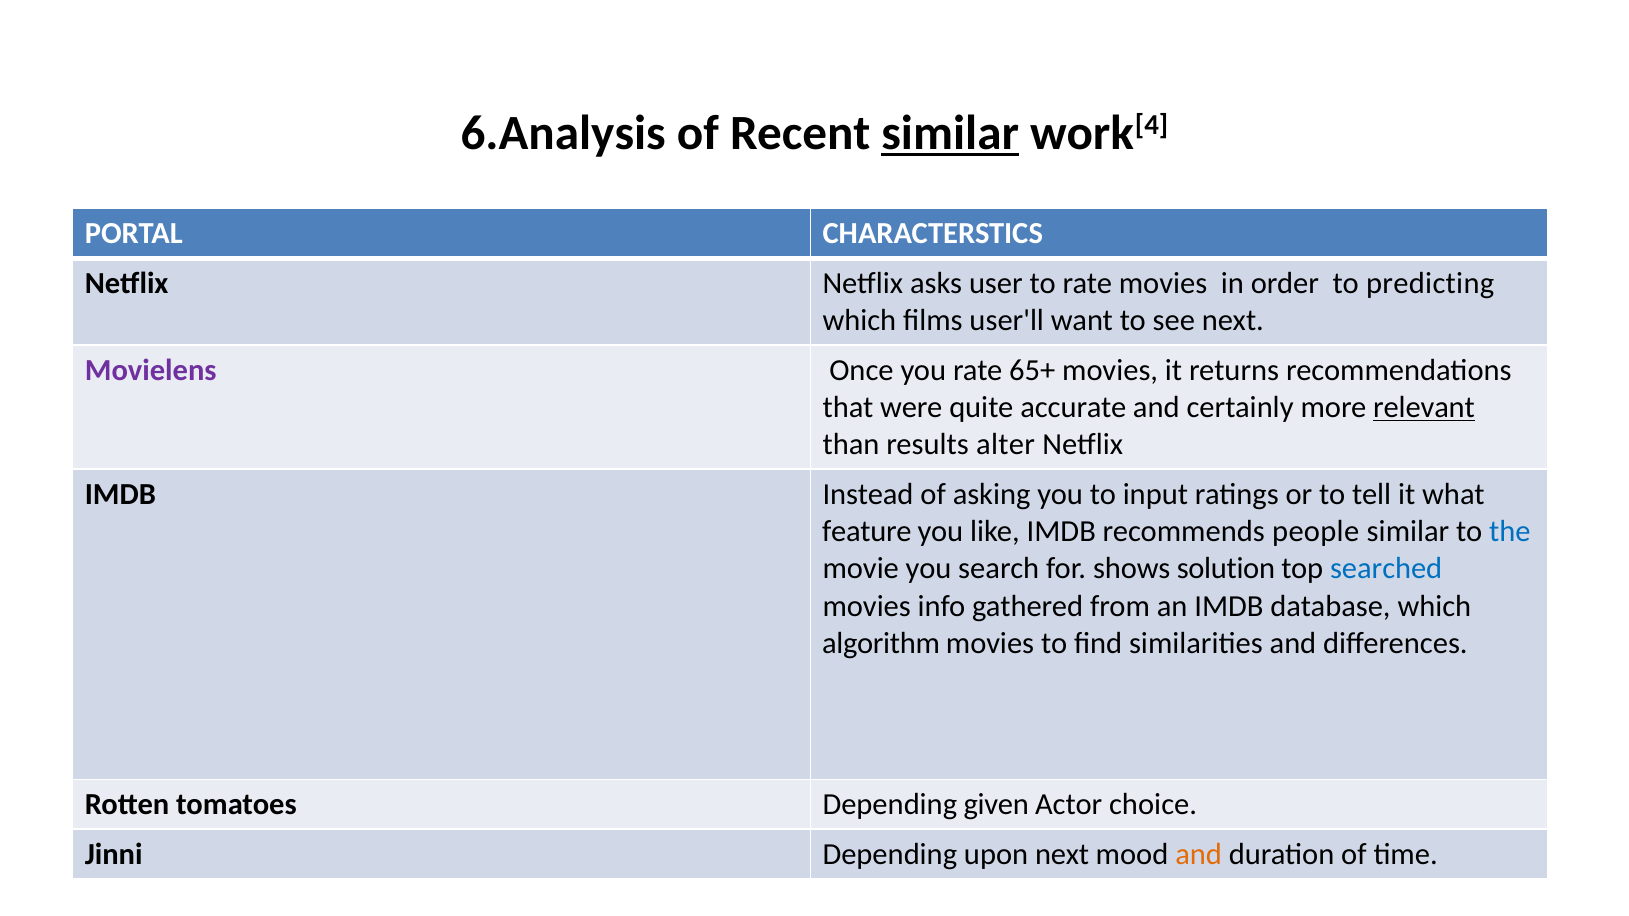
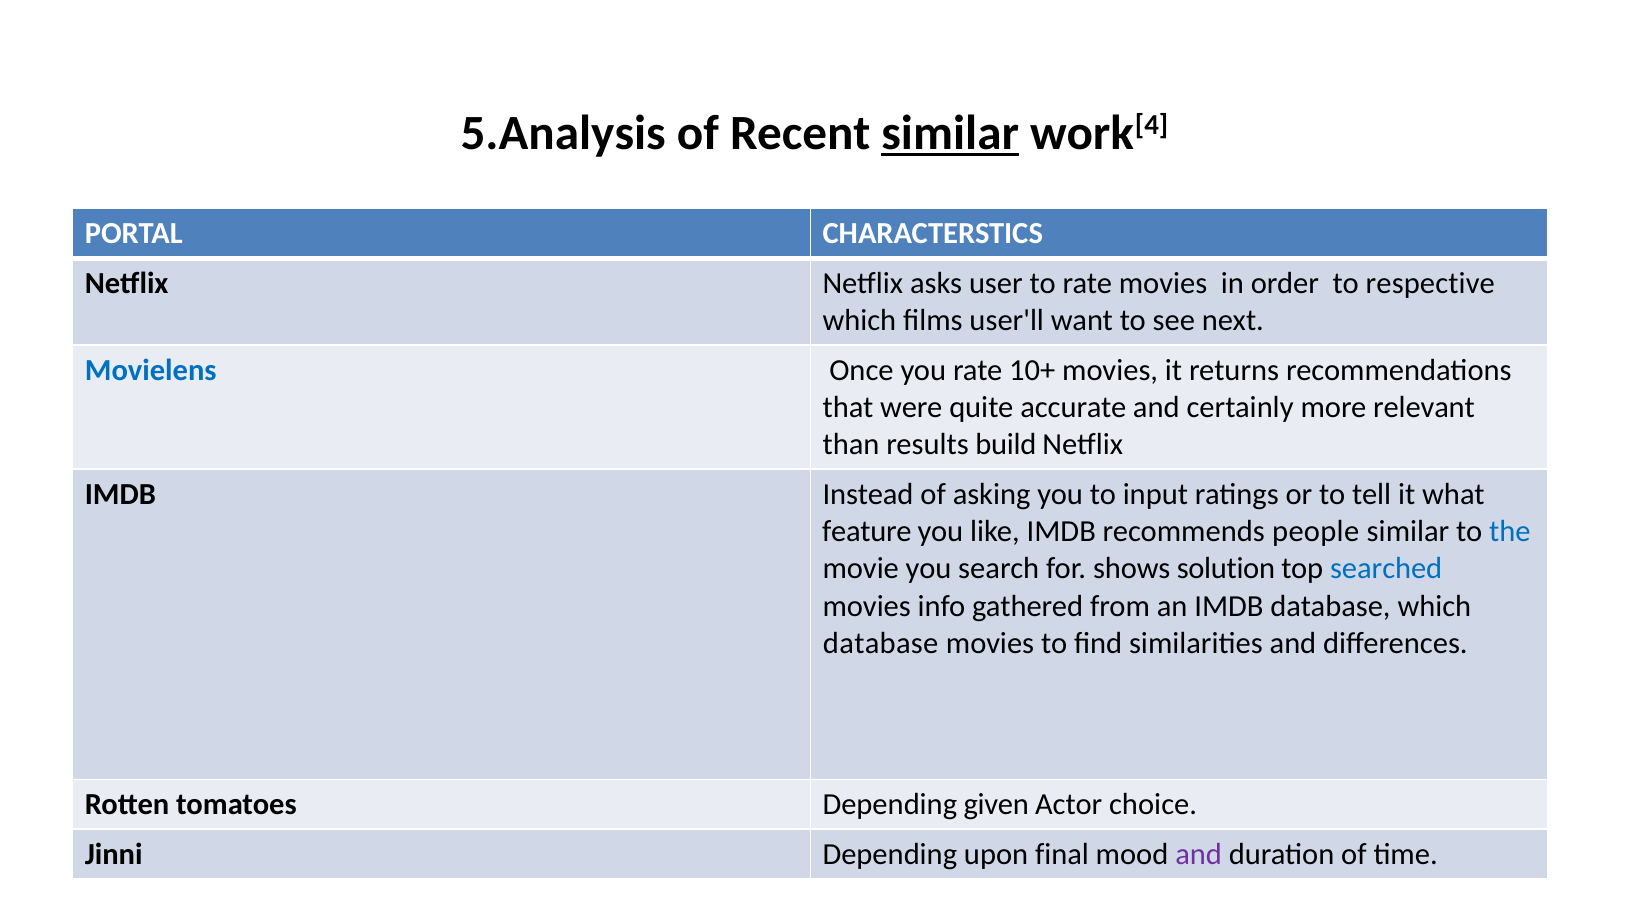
6.Analysis: 6.Analysis -> 5.Analysis (563, 133)
predicting: predicting -> respective (1430, 283)
Movielens colour: purple -> blue (151, 370)
65+: 65+ -> 10+ (1032, 370)
relevant underline: present -> none (1424, 408)
alter: alter -> build (1006, 445)
algorithm: algorithm -> database (881, 644)
upon next: next -> final (1062, 854)
and colour: orange -> purple (1199, 854)
